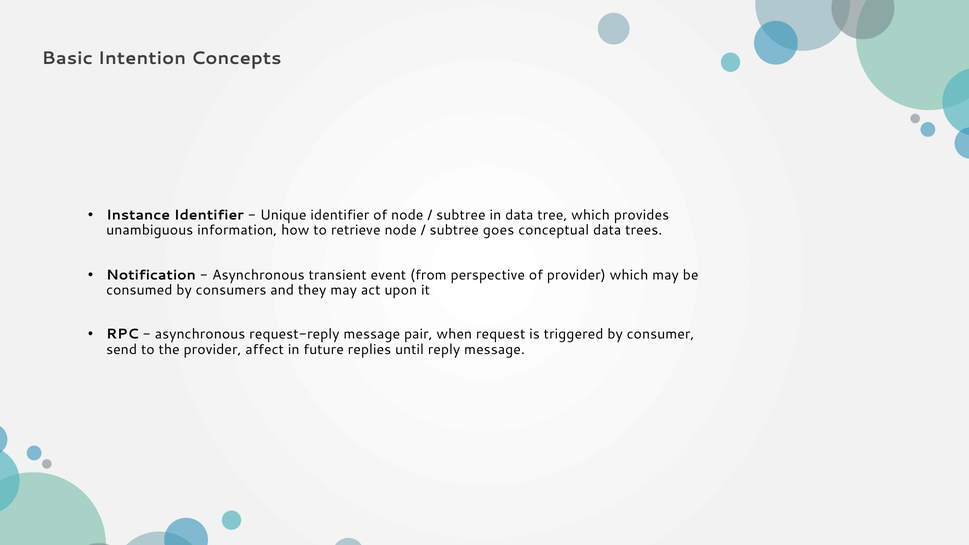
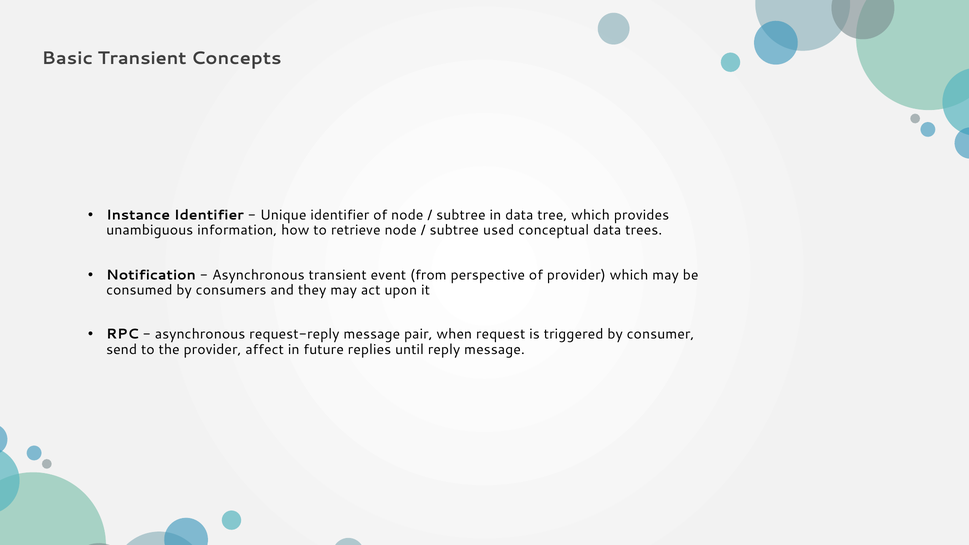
Basic Intention: Intention -> Transient (142, 58)
goes: goes -> used (499, 230)
